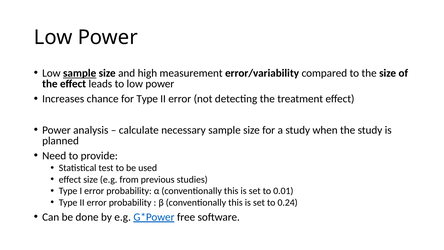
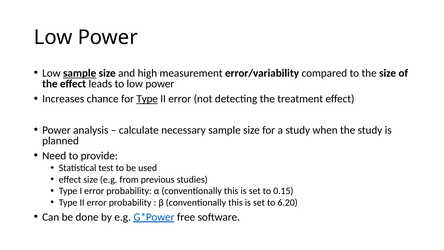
Type underline: none -> present (147, 99)
0.01: 0.01 -> 0.15 (283, 191)
0.24: 0.24 -> 6.20 (288, 202)
